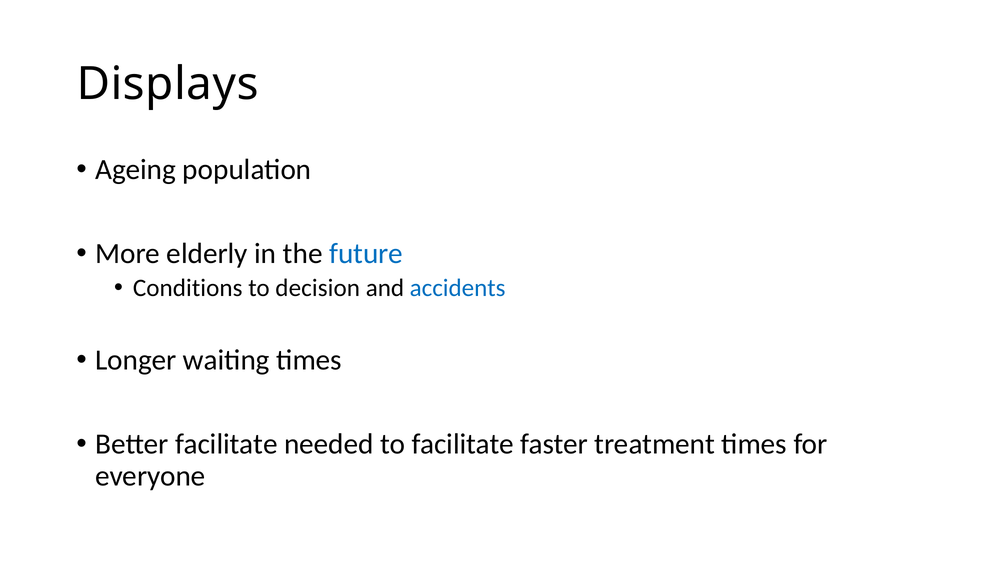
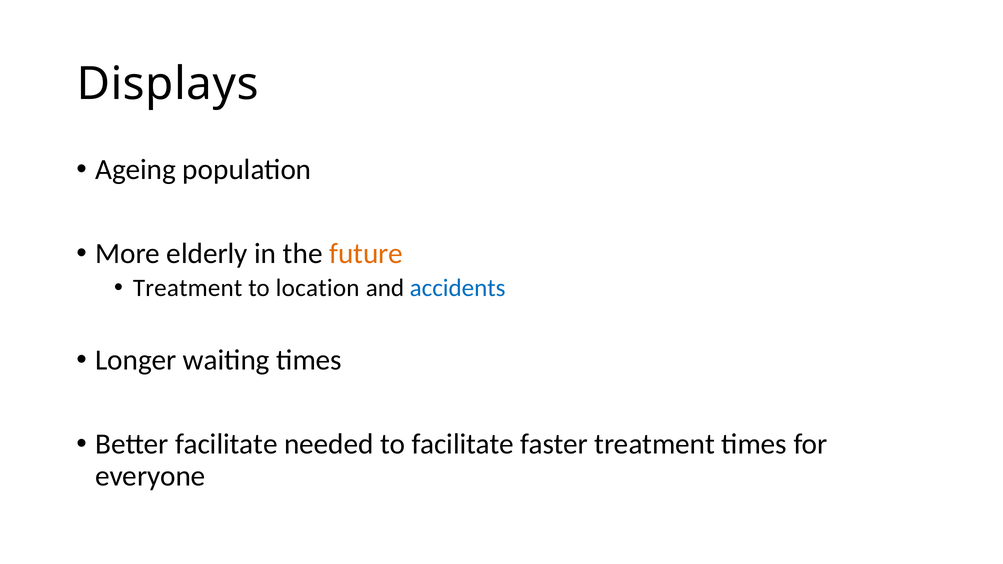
future colour: blue -> orange (366, 254)
Conditions: Conditions -> Treatment (188, 288)
decision: decision -> location (318, 288)
